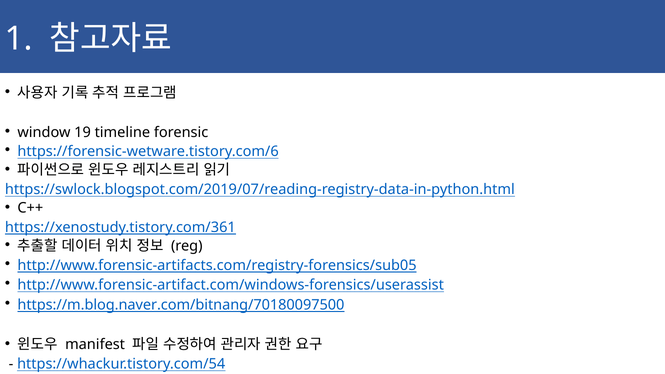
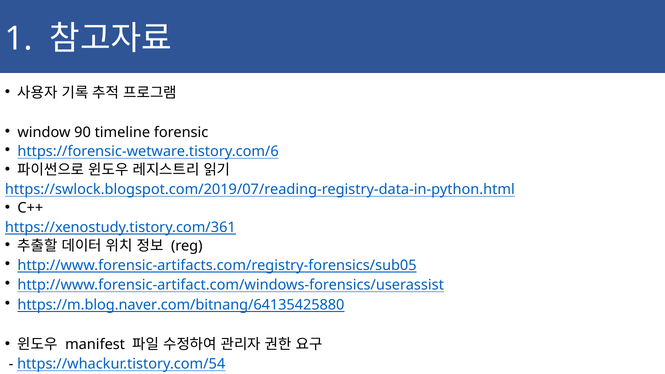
19: 19 -> 90 (83, 132)
https://m.blog.naver.com/bitnang/70180097500: https://m.blog.naver.com/bitnang/70180097500 -> https://m.blog.naver.com/bitnang/64135425880 (181, 305)
